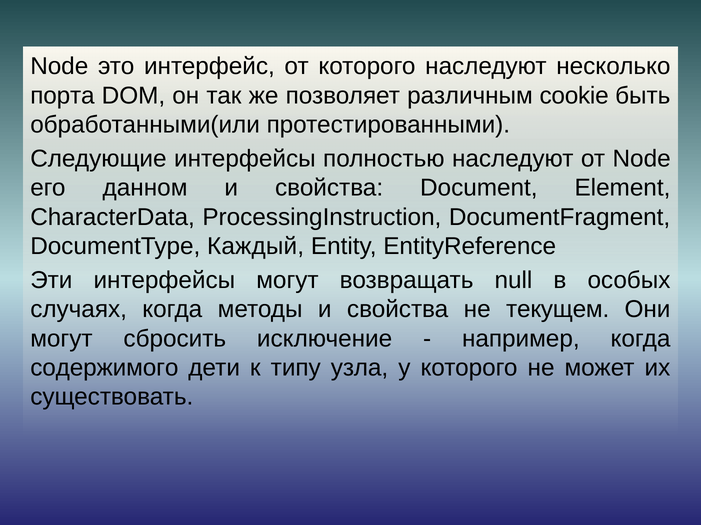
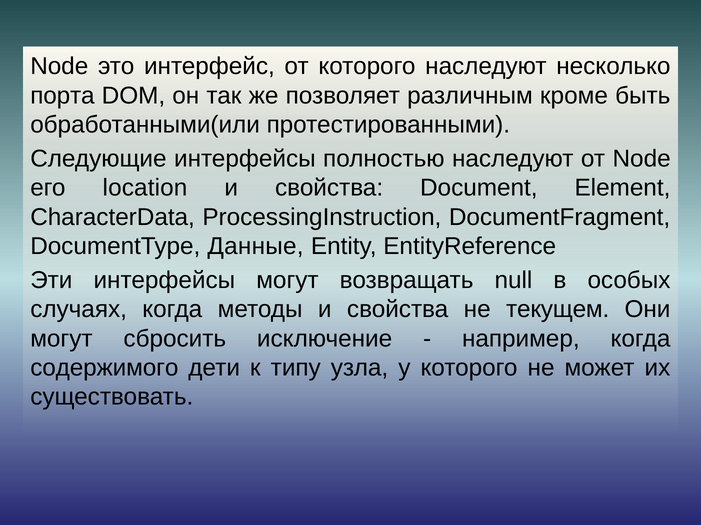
cookie: cookie -> кроме (574, 96)
данном: данном -> location (145, 188)
Каждый: Каждый -> Данные (256, 247)
